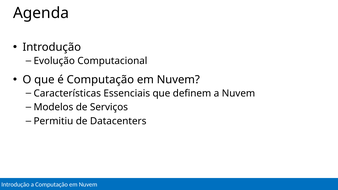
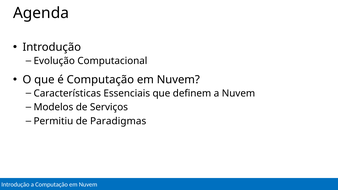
Datacenters: Datacenters -> Paradigmas (118, 121)
